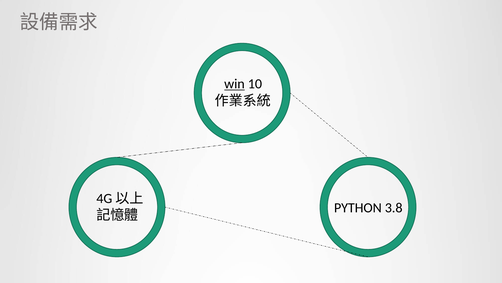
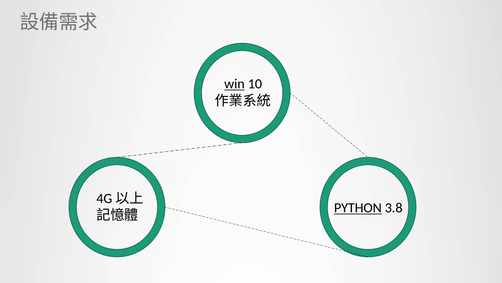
PYTHON underline: none -> present (358, 208)
